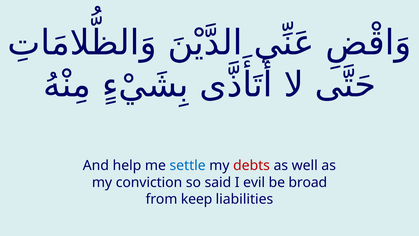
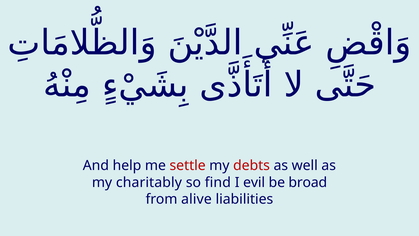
settle colour: blue -> red (188, 165)
conviction: conviction -> charitably (149, 182)
said: said -> find (218, 182)
keep: keep -> alive (196, 199)
